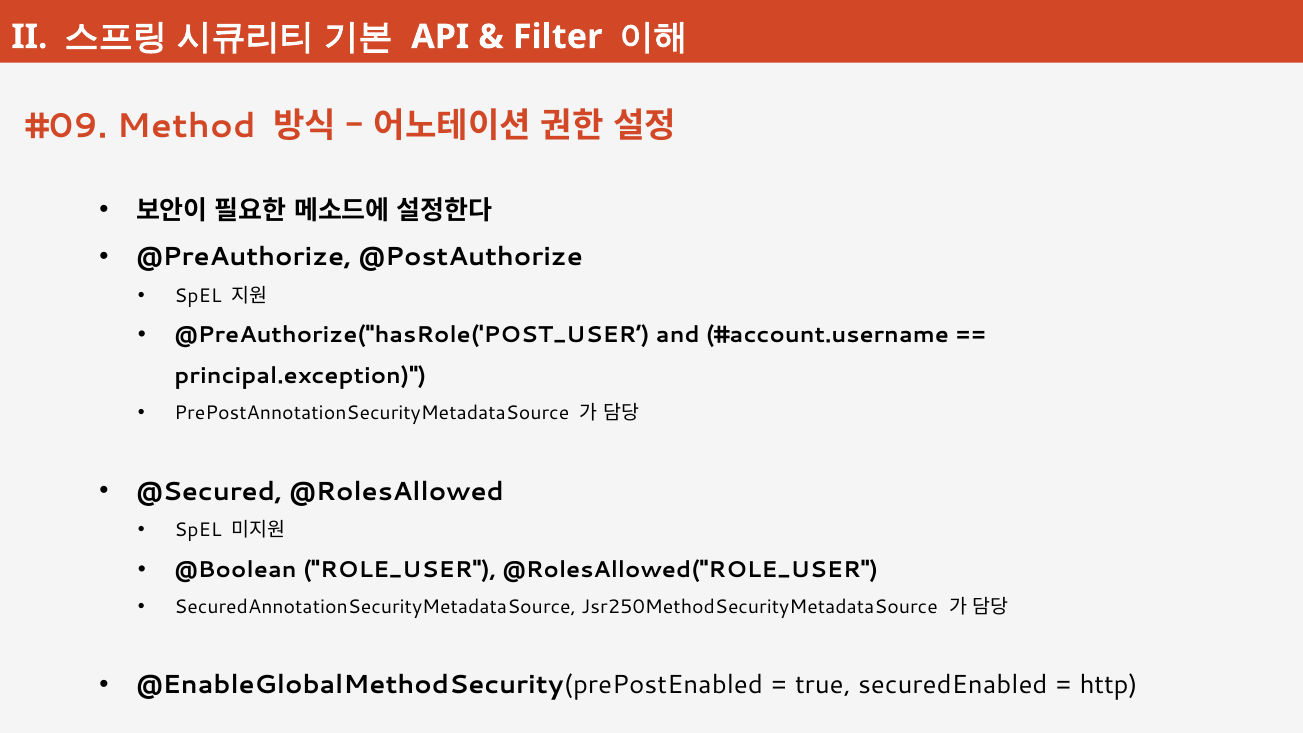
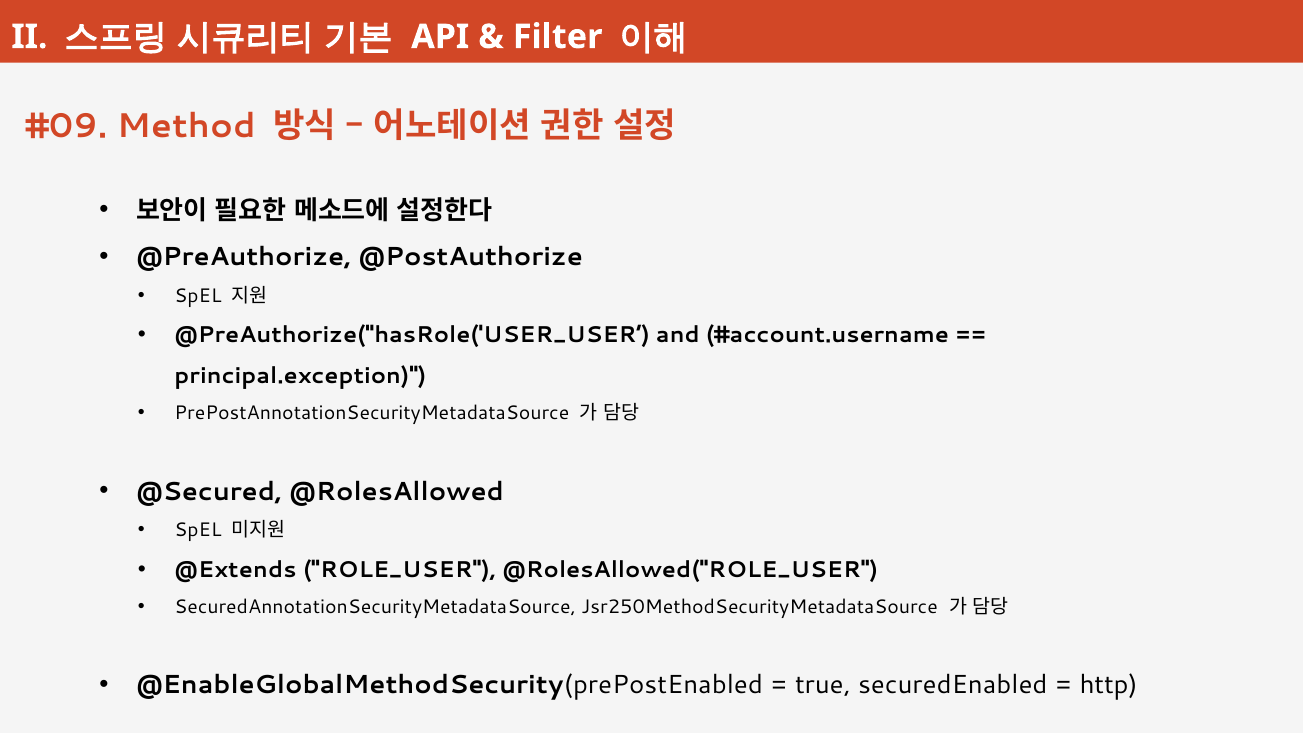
@PreAuthorize("hasRole('POST_USER: @PreAuthorize("hasRole('POST_USER -> @PreAuthorize("hasRole('USER_USER (412, 335)
@Boolean: @Boolean -> @Extends (236, 570)
